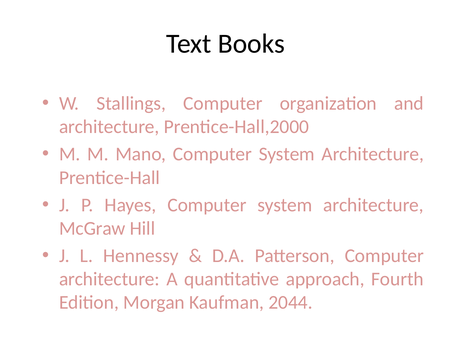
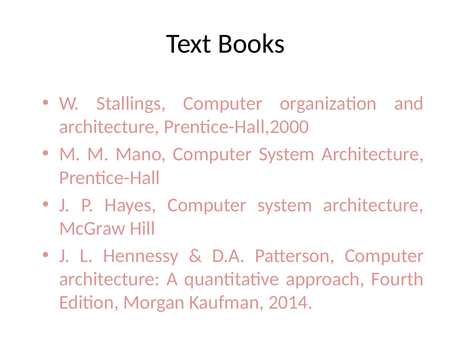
2044: 2044 -> 2014 (291, 302)
